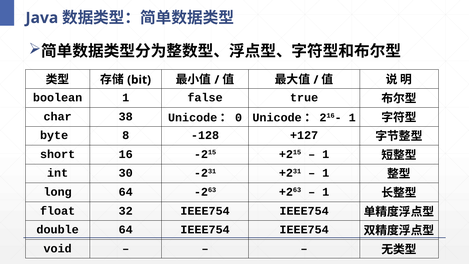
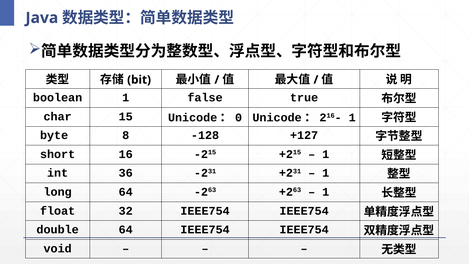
38: 38 -> 15 (126, 116)
30: 30 -> 36 (126, 173)
